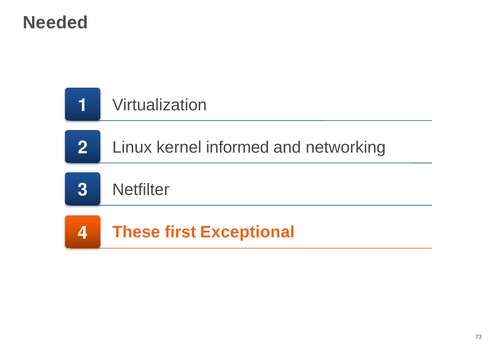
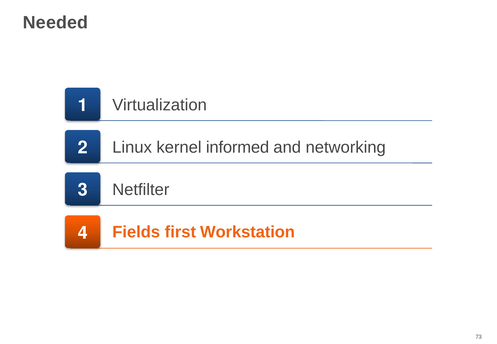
These: These -> Fields (136, 232)
Exceptional: Exceptional -> Workstation (248, 232)
